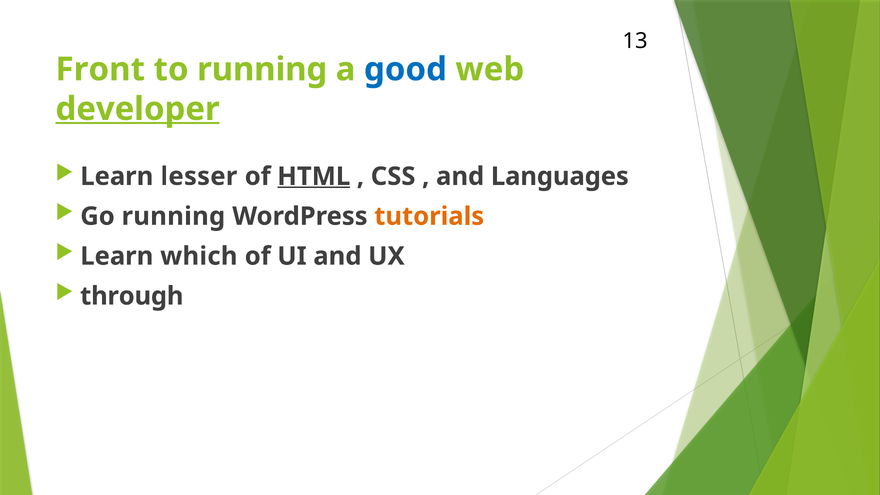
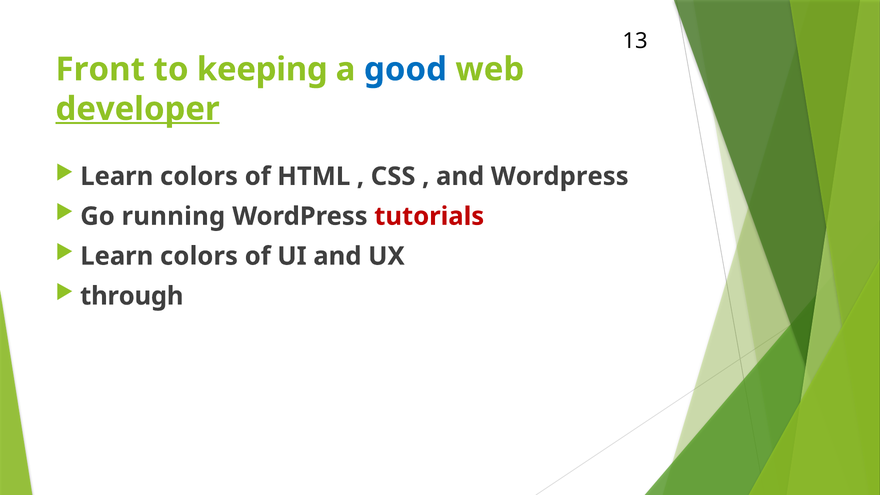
to running: running -> keeping (262, 69)
lesser: lesser -> colors (199, 176)
HTML underline: present -> none (314, 176)
and Languages: Languages -> Wordpress (560, 176)
tutorials colour: orange -> red (429, 216)
which: which -> colors (199, 256)
